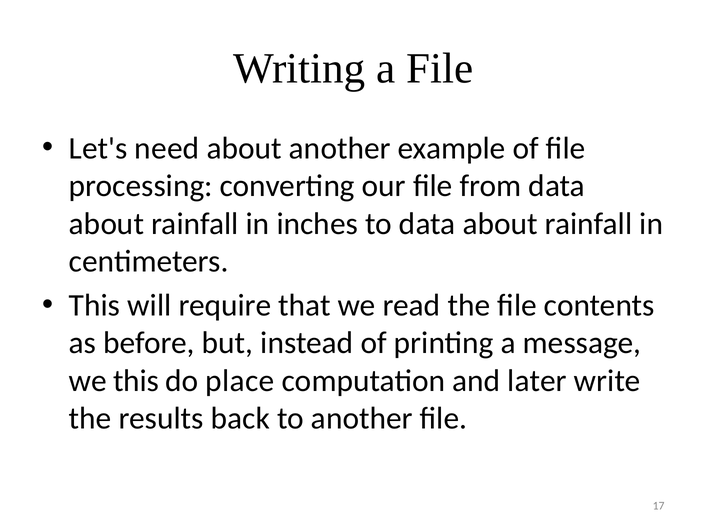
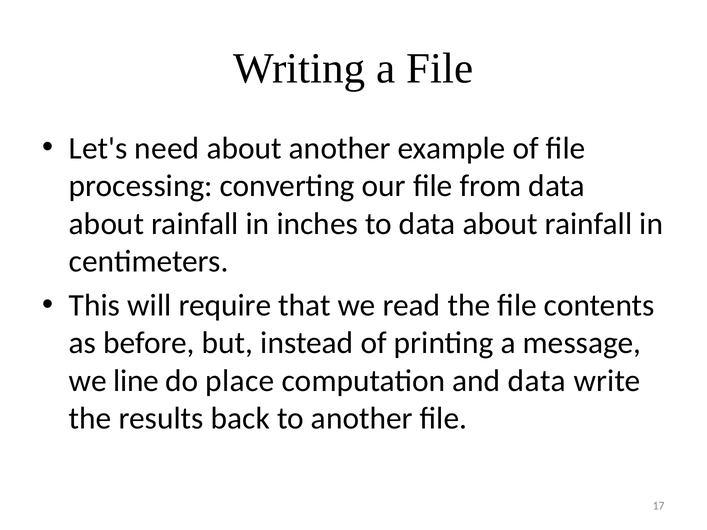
we this: this -> line (136, 381)
and later: later -> data (537, 381)
